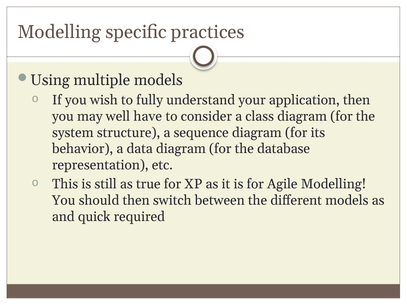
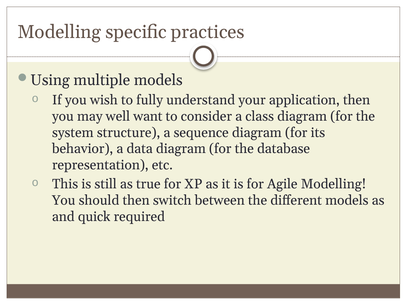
have: have -> want (148, 116)
